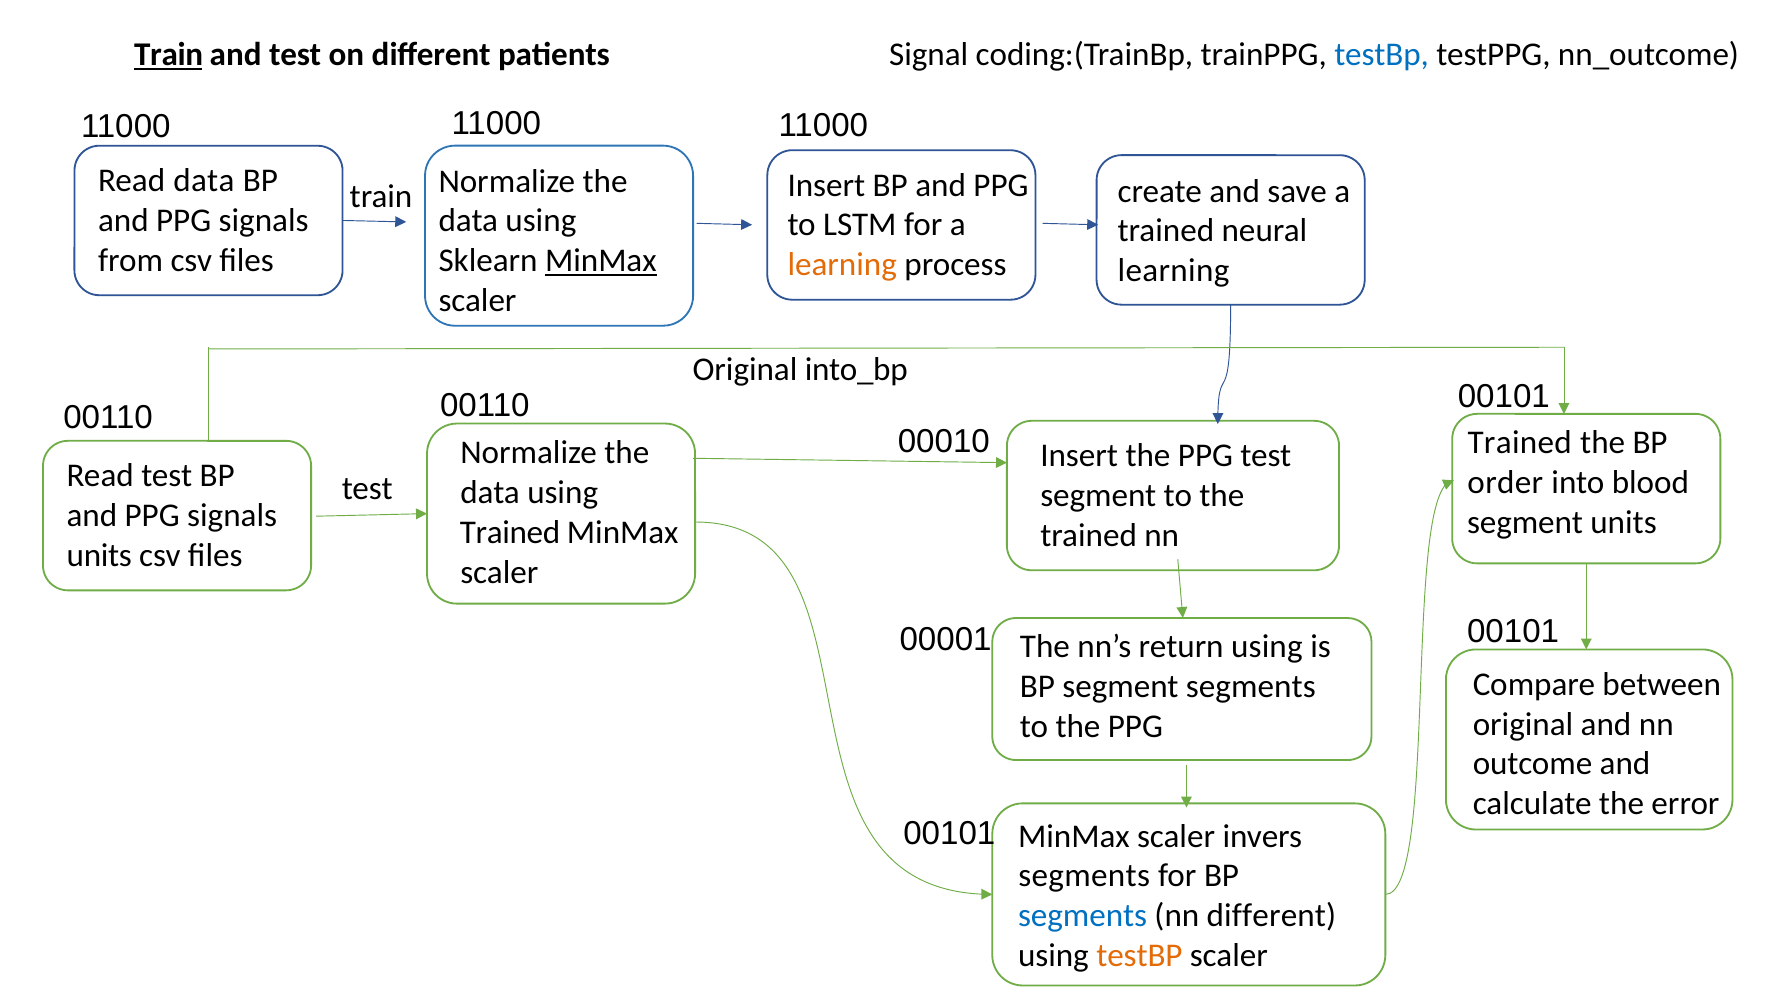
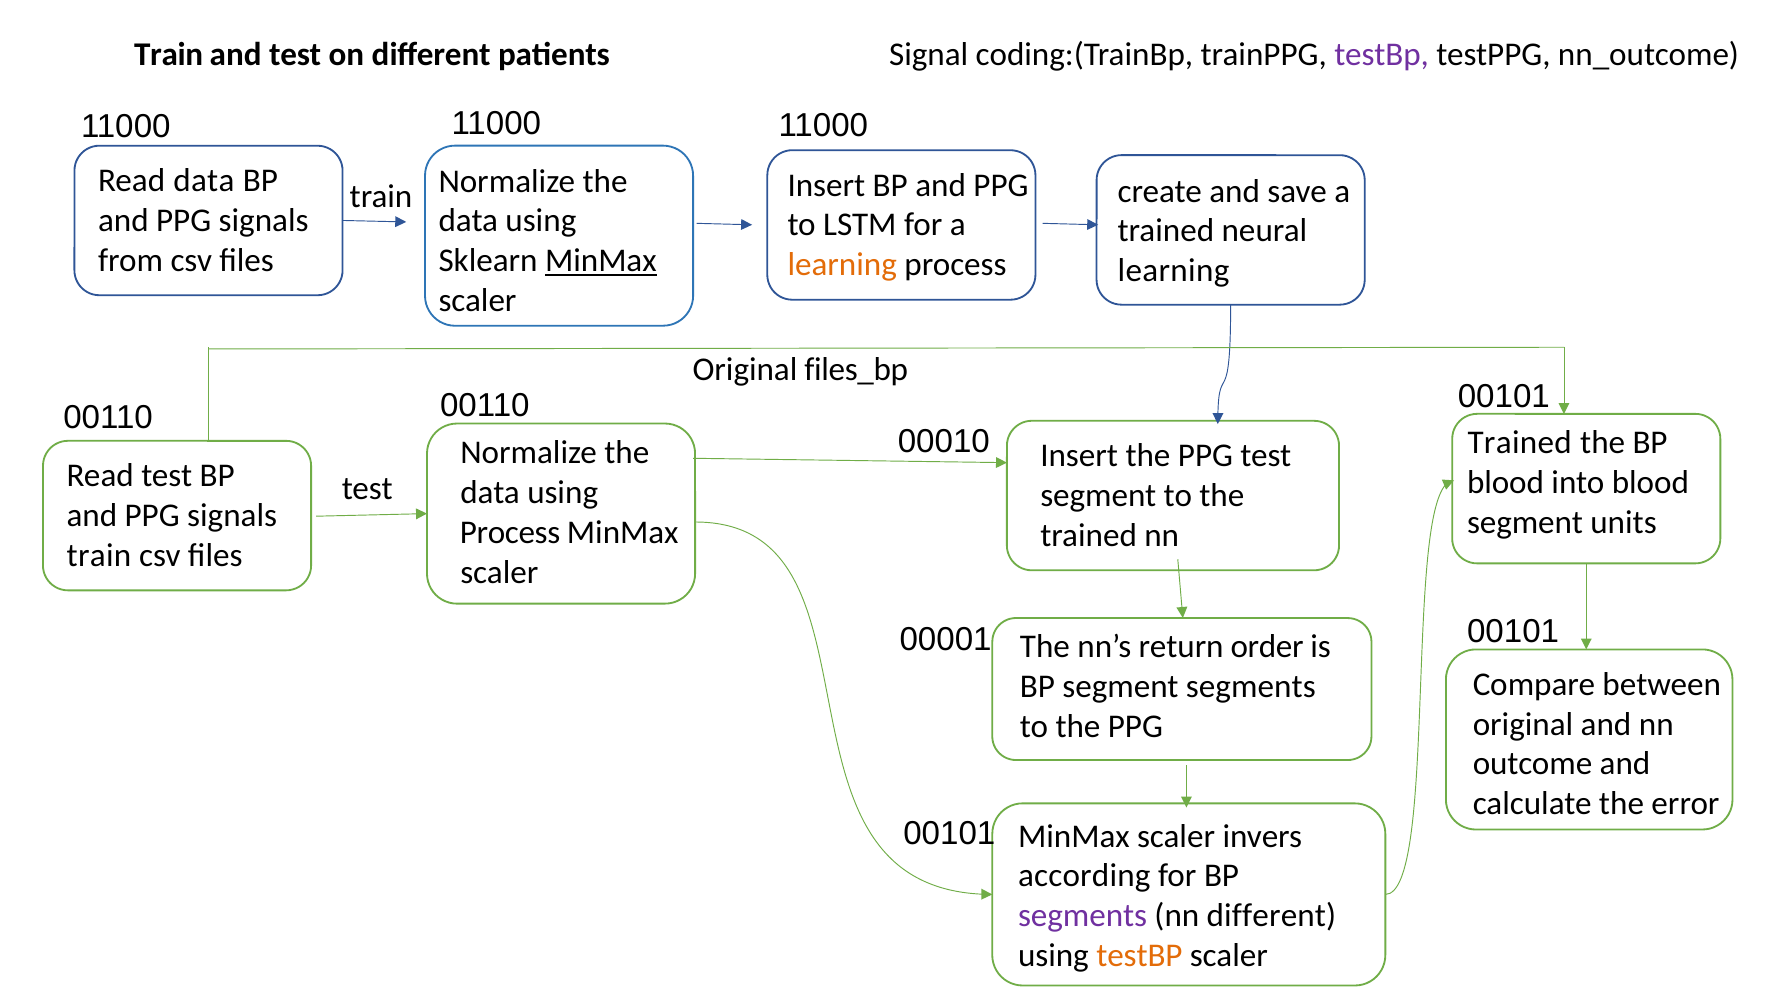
Train underline: present -> none (169, 54)
testBp colour: blue -> purple (1382, 54)
into_bp: into_bp -> files_bp (856, 370)
order: order -> blood (1506, 483)
Trained: Trained -> Process (510, 532)
units: units -> train (99, 555)
return using: using -> order (1267, 647)
segments: segments -> according (1084, 876)
segments colour: blue -> purple (1083, 916)
